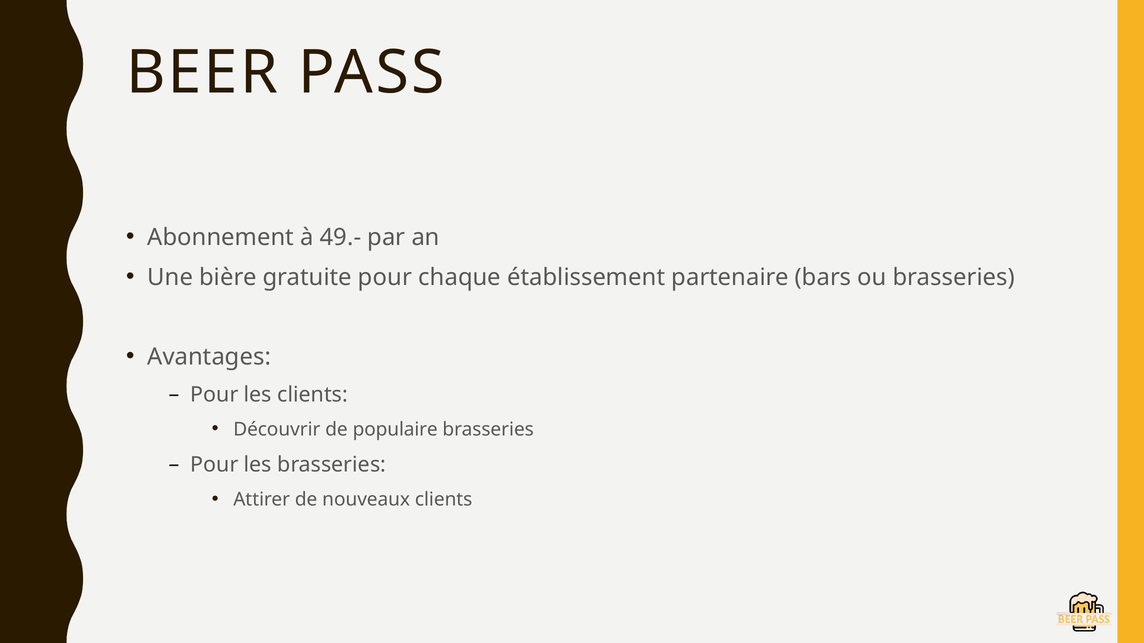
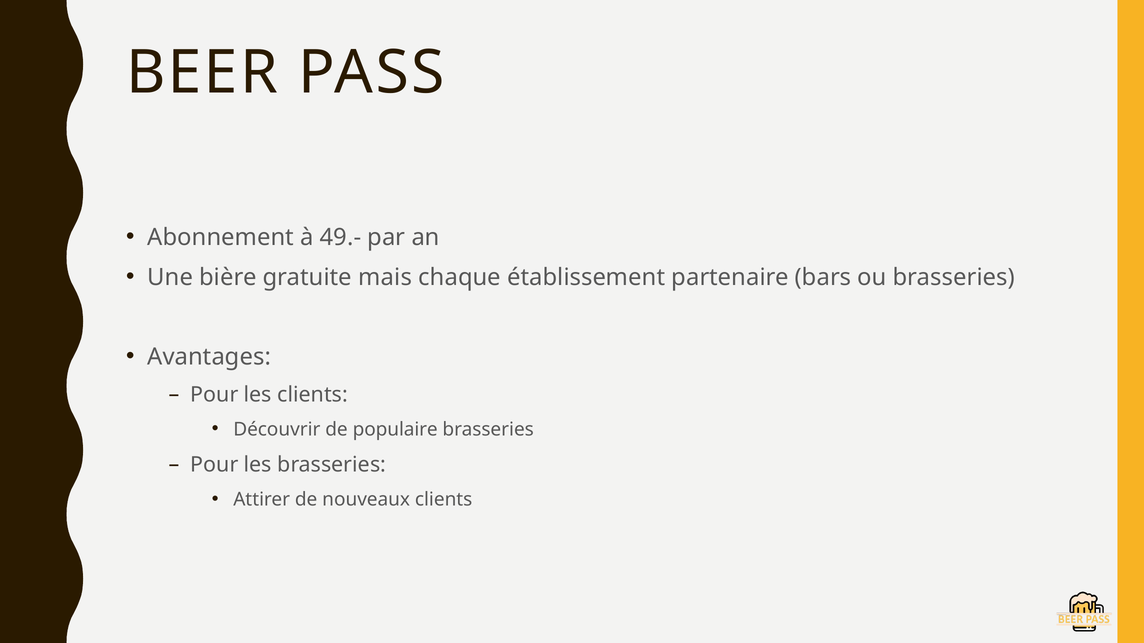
gratuite pour: pour -> mais (385, 277)
